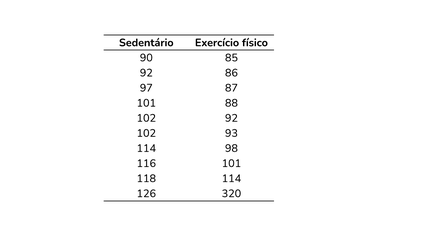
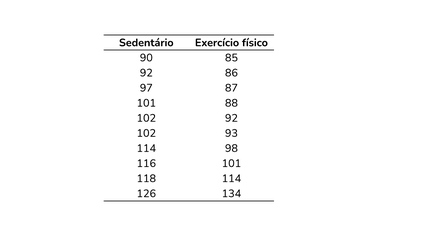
320: 320 -> 134 (231, 194)
